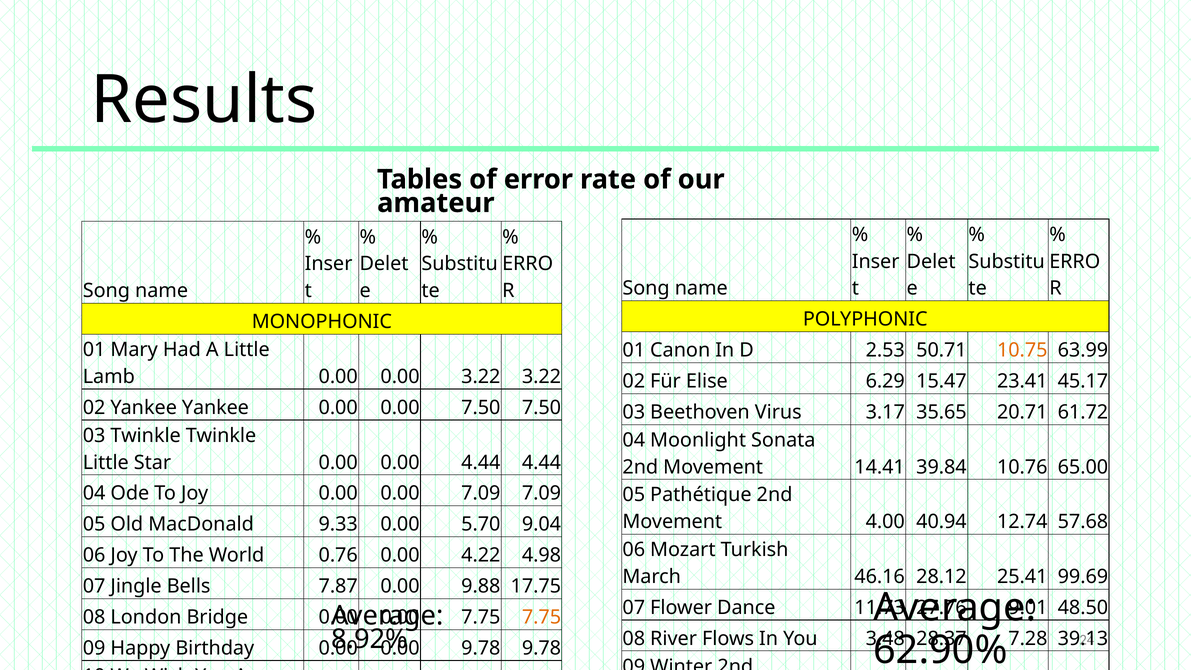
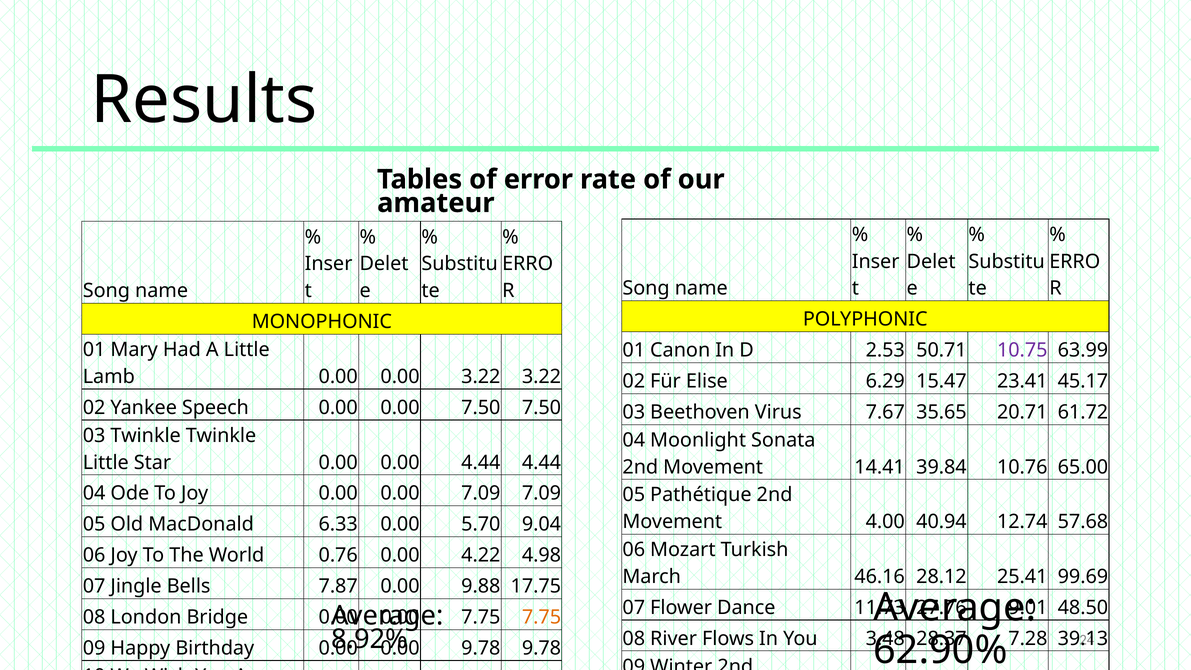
10.75 colour: orange -> purple (1022, 350)
Yankee Yankee: Yankee -> Speech (215, 408)
3.17: 3.17 -> 7.67 (885, 412)
9.33: 9.33 -> 6.33 (338, 524)
